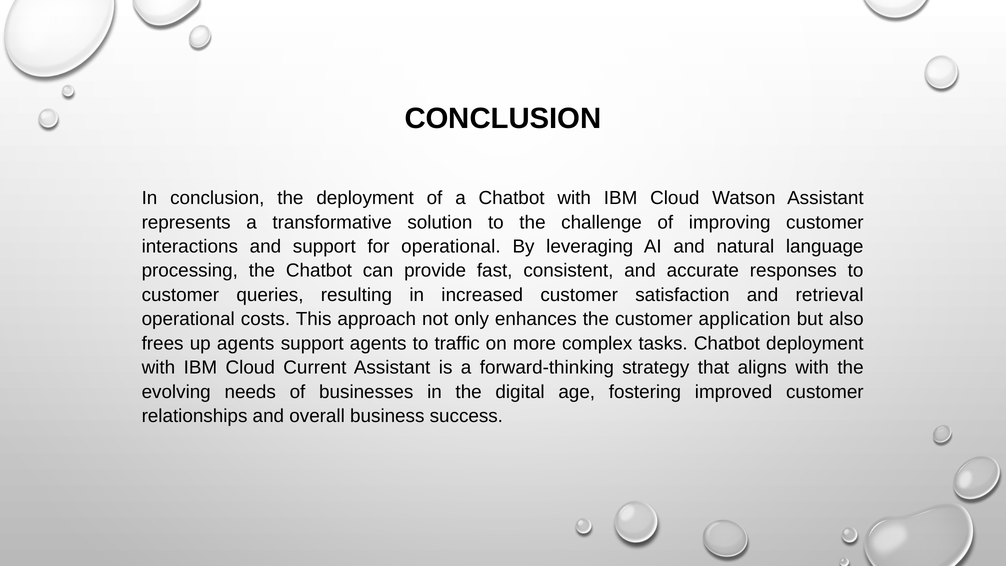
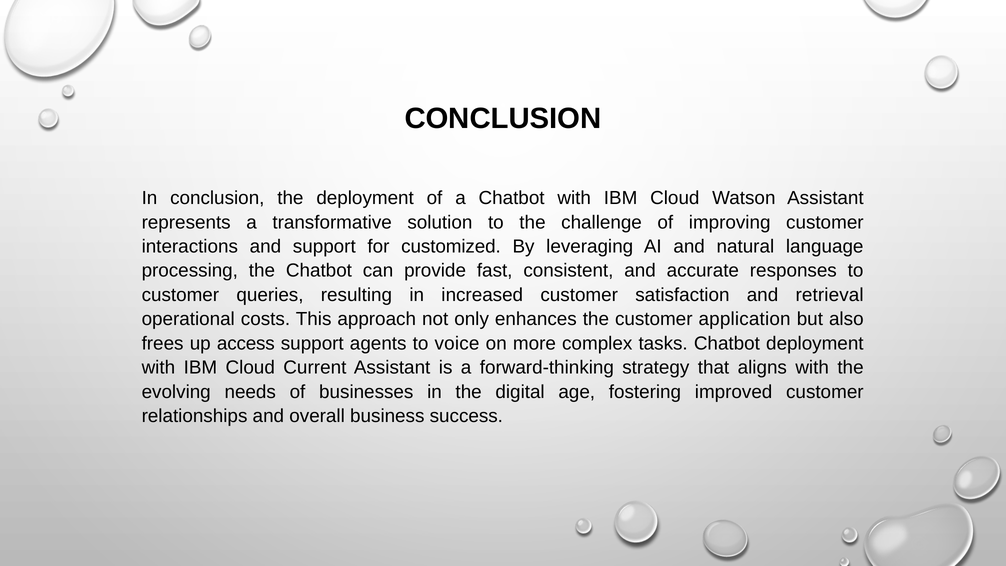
for operational: operational -> customized (451, 246)
up agents: agents -> access (246, 343)
traffic: traffic -> voice (457, 343)
